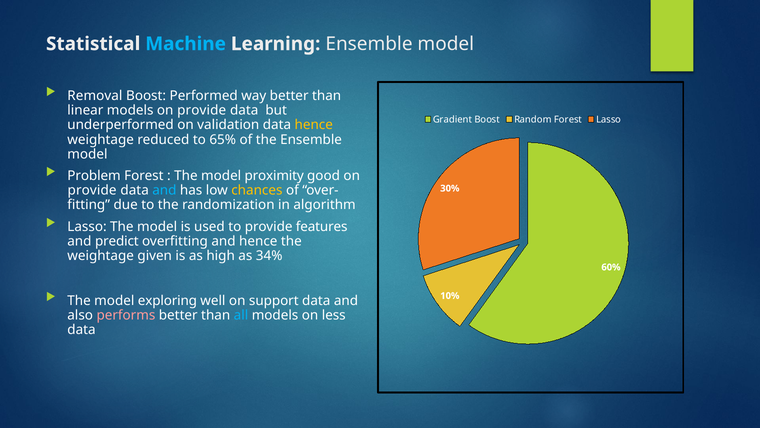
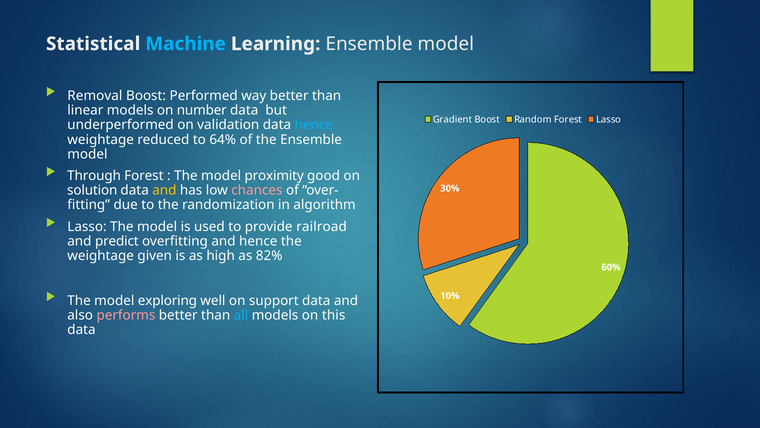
models on provide: provide -> number (202, 110)
hence colour: yellow -> light blue (314, 125)
65%: 65% -> 64% (223, 139)
Problem: Problem -> Through (94, 176)
provide: provide -> solution (92, 190)
and colour: light blue -> yellow (164, 190)
chances colour: yellow -> pink (257, 190)
features: features -> railroad (322, 226)
34%: 34% -> 82% (269, 255)
less: less -> this (334, 315)
